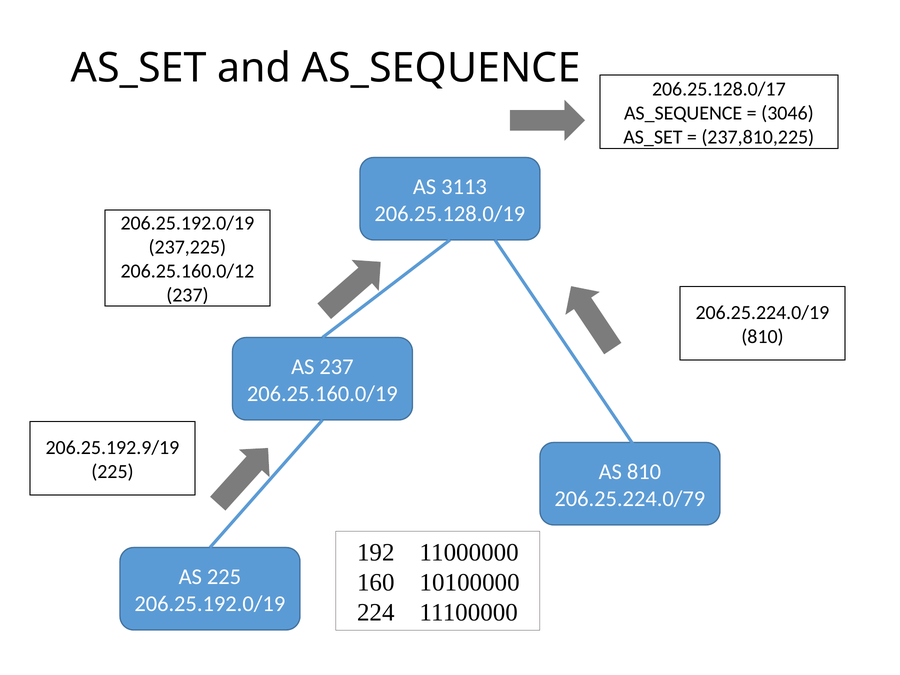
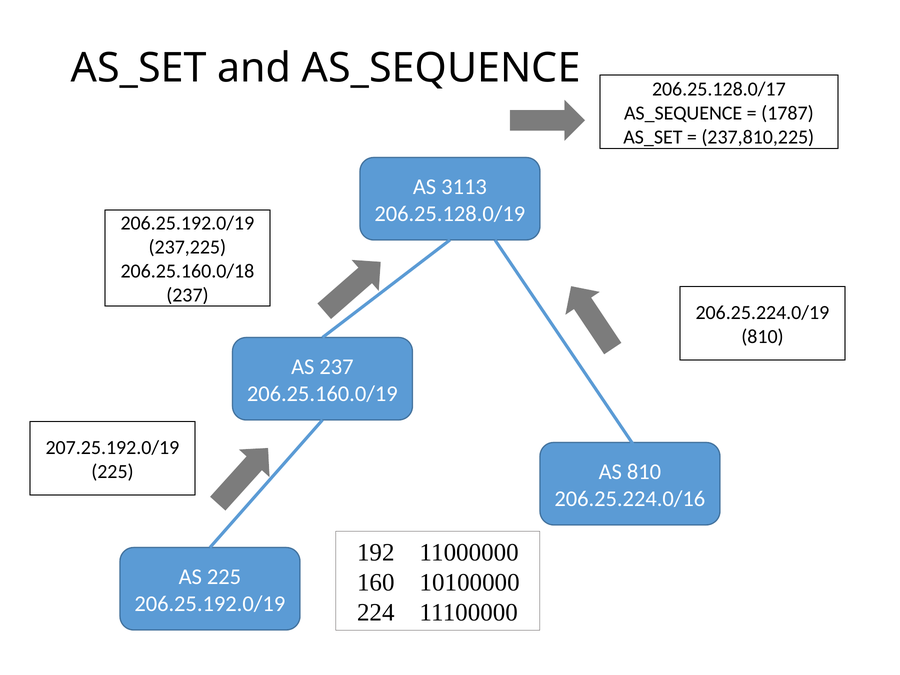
3046: 3046 -> 1787 (787, 113)
206.25.160.0/12: 206.25.160.0/12 -> 206.25.160.0/18 (187, 271)
206.25.192.9/19: 206.25.192.9/19 -> 207.25.192.0/19 (112, 448)
206.25.224.0/79: 206.25.224.0/79 -> 206.25.224.0/16 (630, 499)
